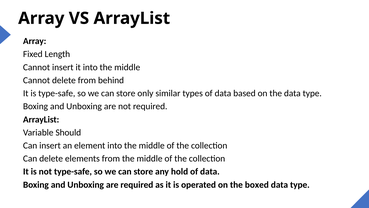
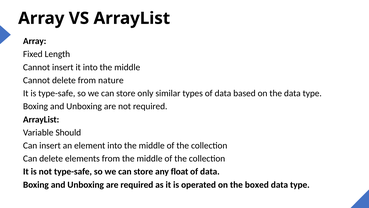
behind: behind -> nature (111, 80)
hold: hold -> float (180, 171)
